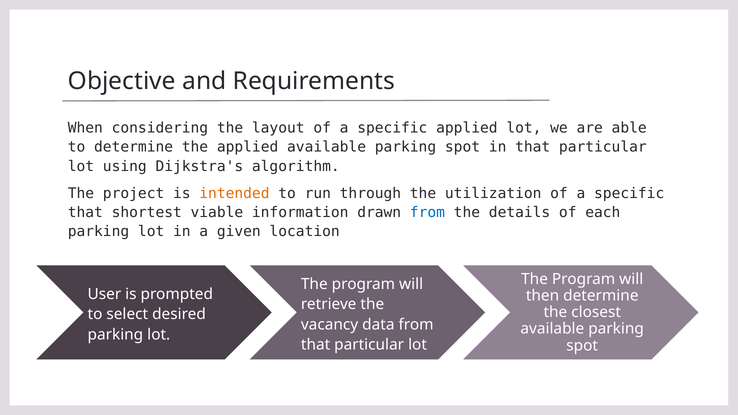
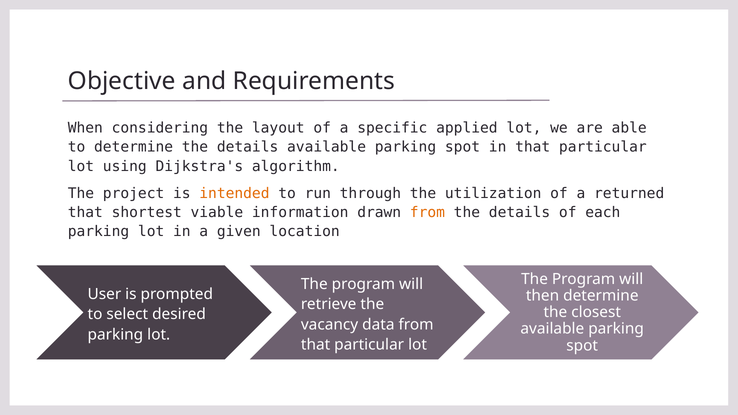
determine the applied: applied -> details (248, 147)
utilization of a specific: specific -> returned (629, 193)
from colour: blue -> orange (427, 213)
